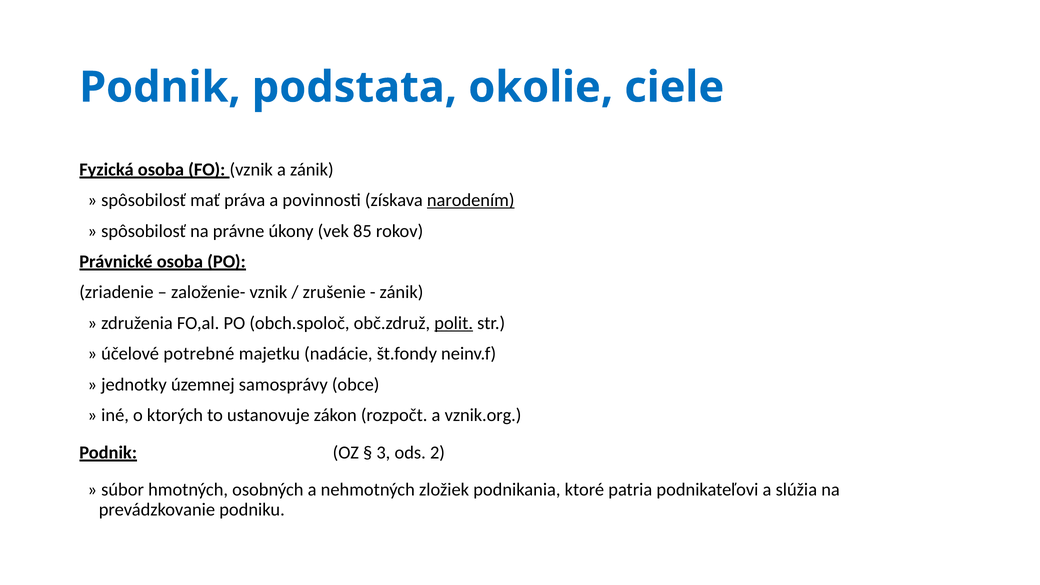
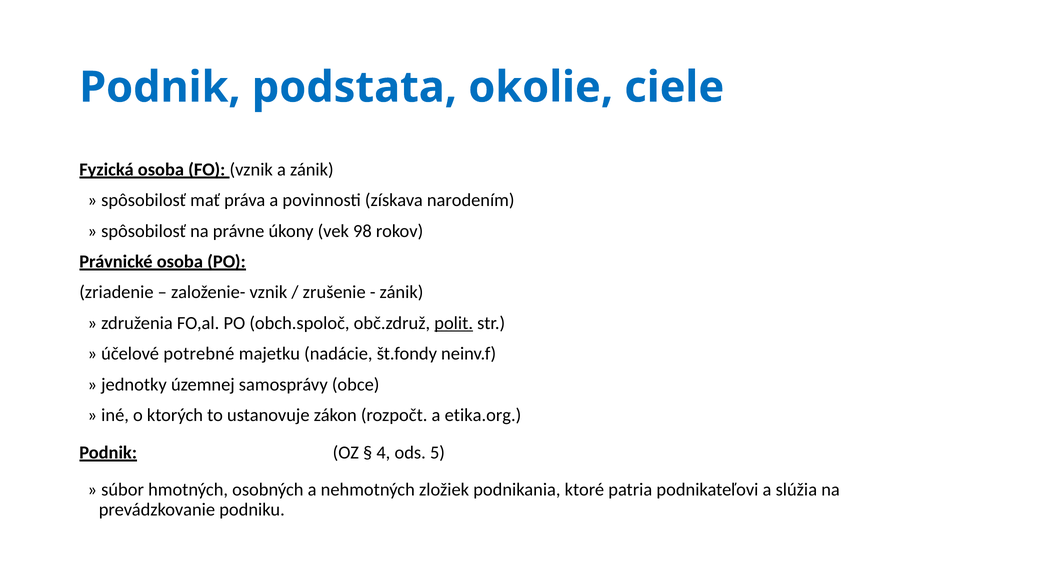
narodením underline: present -> none (471, 200)
85: 85 -> 98 (362, 231)
vznik.org: vznik.org -> etika.org (483, 415)
3: 3 -> 4 (383, 453)
2: 2 -> 5 (437, 453)
